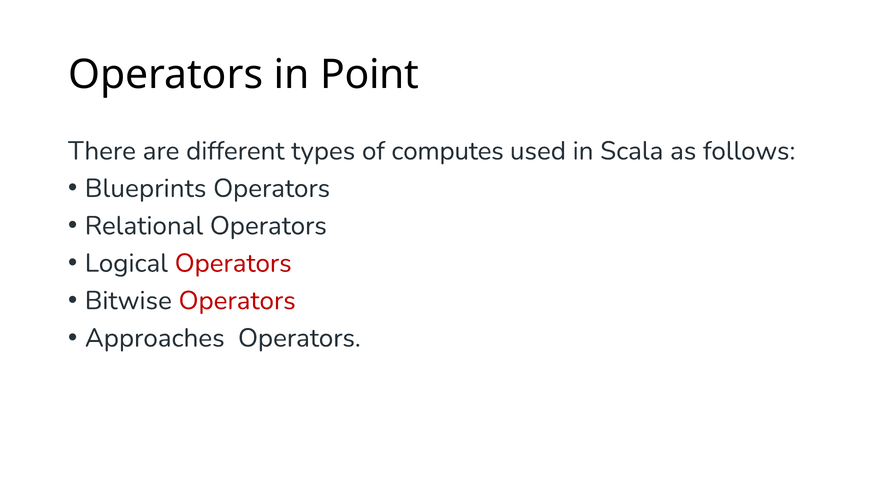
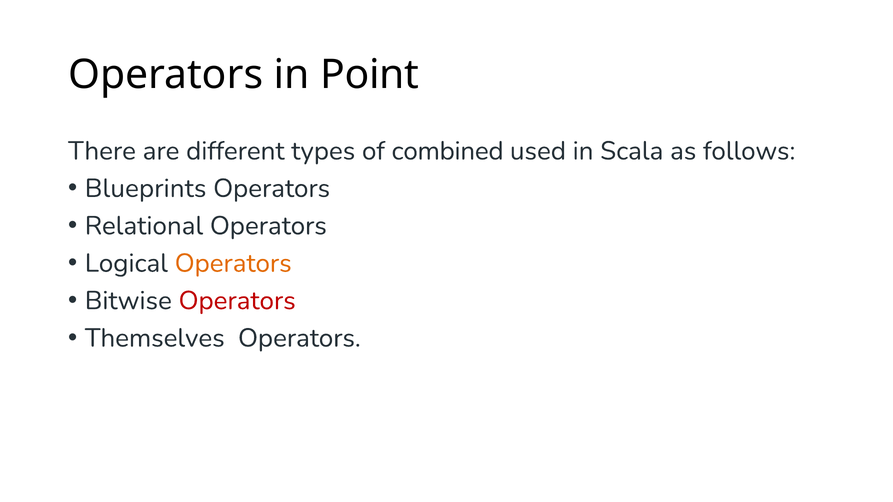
computes: computes -> combined (448, 151)
Operators colour: red -> orange (233, 263)
Approaches: Approaches -> Themselves (155, 338)
